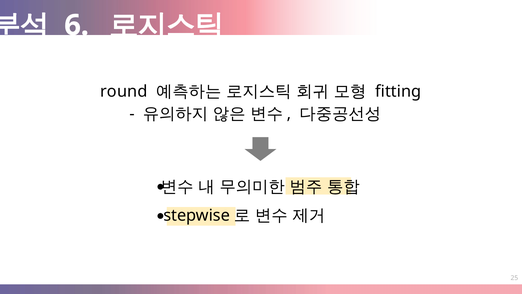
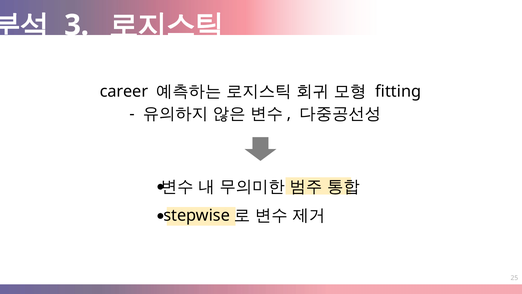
6: 6 -> 3 (77, 25)
round: round -> career (124, 91)
